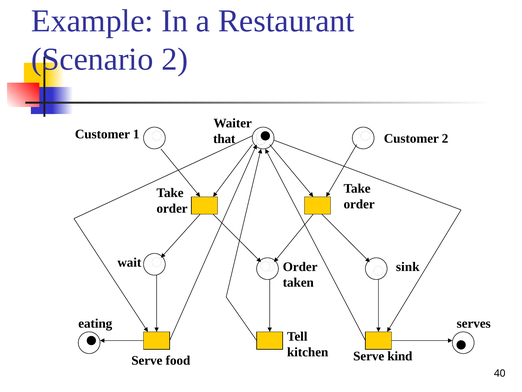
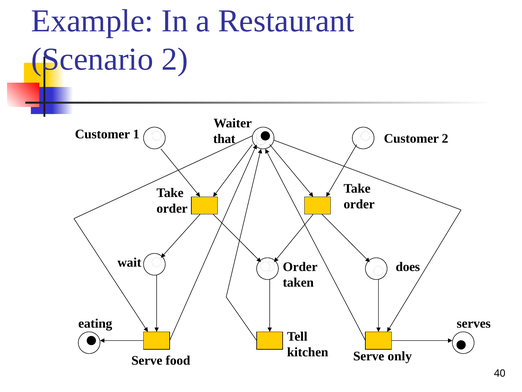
sink: sink -> does (408, 267)
kind: kind -> only (400, 356)
